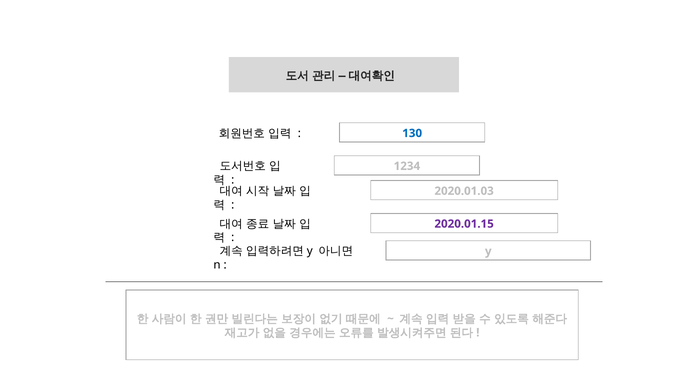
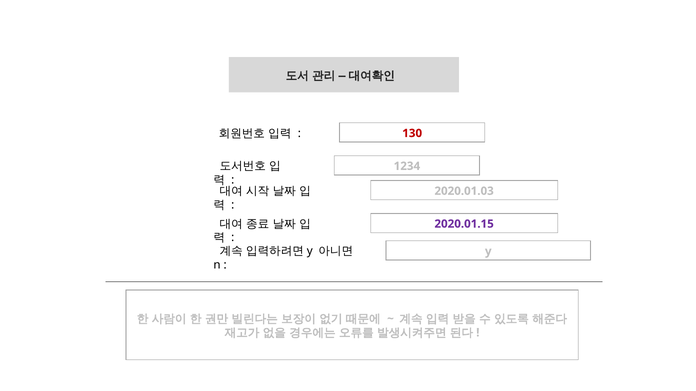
130 colour: blue -> red (412, 133)
